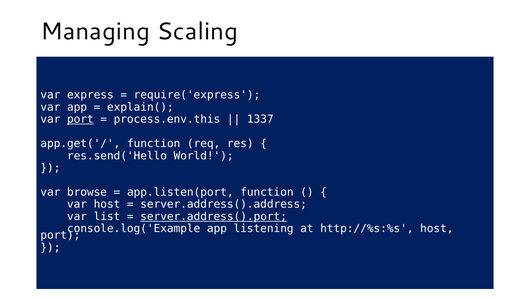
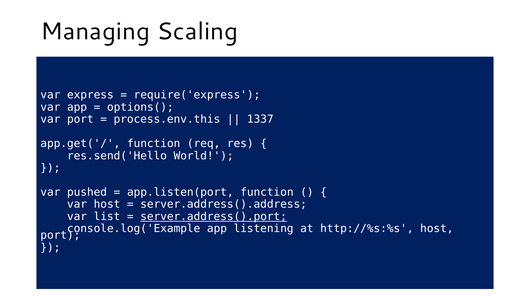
explain(: explain( -> options( (140, 107)
port underline: present -> none (80, 119)
browse: browse -> pushed (87, 192)
